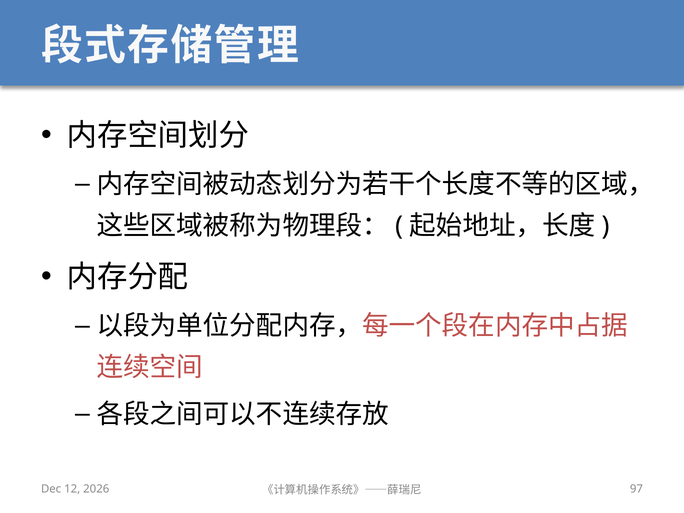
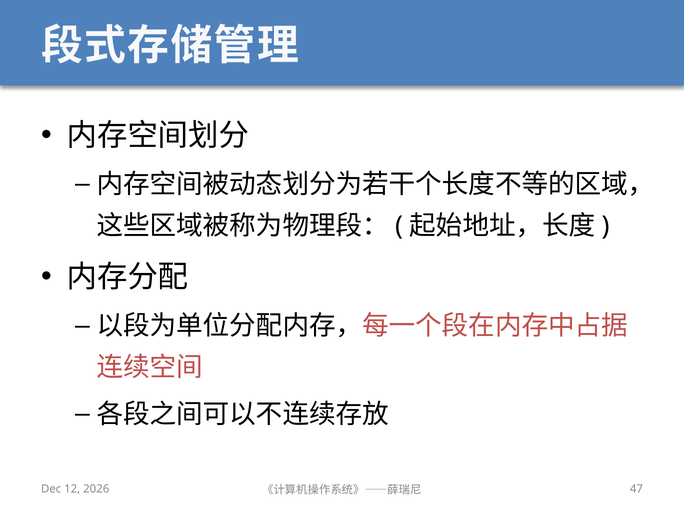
97: 97 -> 47 (636, 489)
